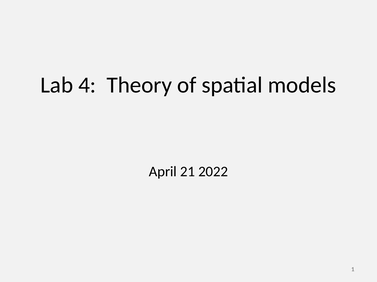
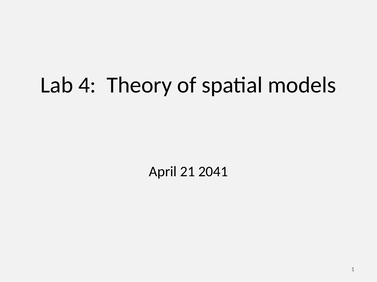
2022: 2022 -> 2041 (213, 172)
